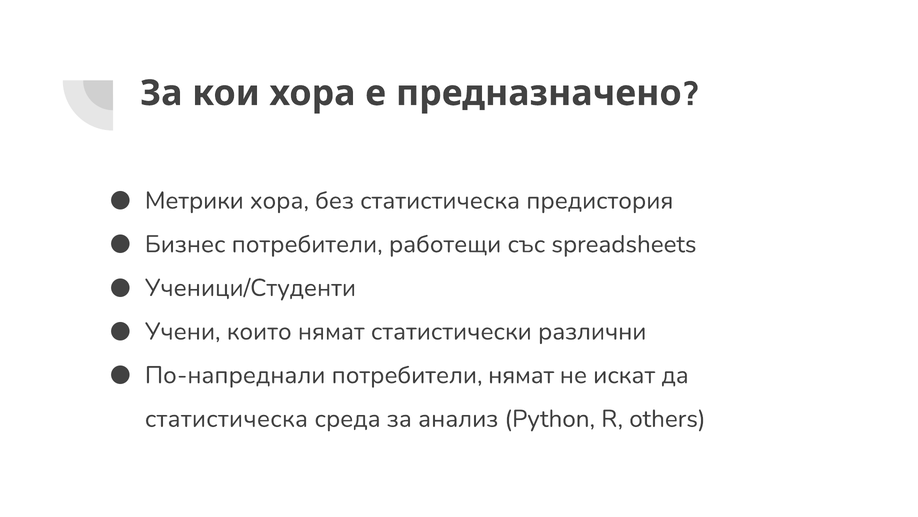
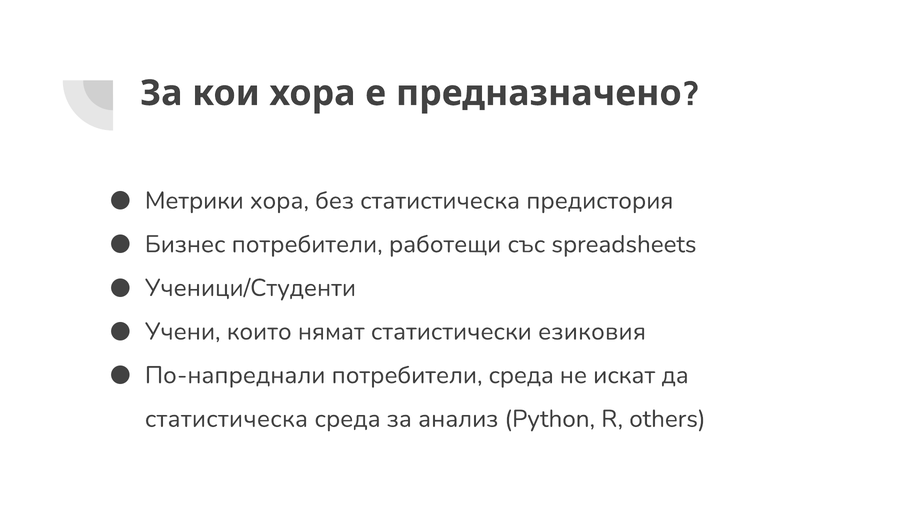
различни: различни -> езиковия (592, 331)
потребители нямат: нямат -> среда (521, 375)
